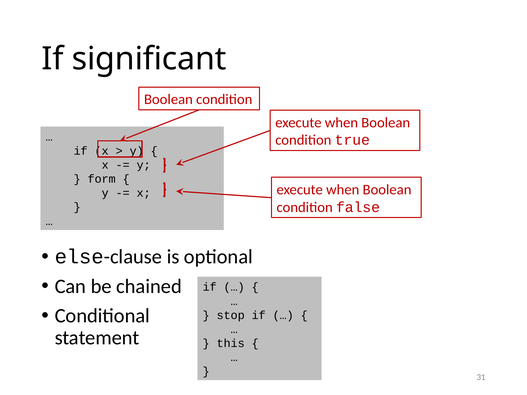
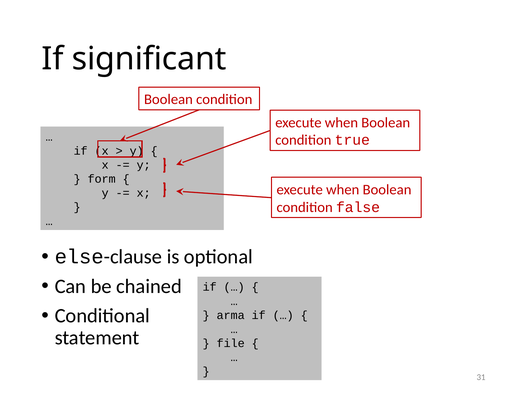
stop: stop -> arma (231, 315)
this: this -> file (231, 344)
